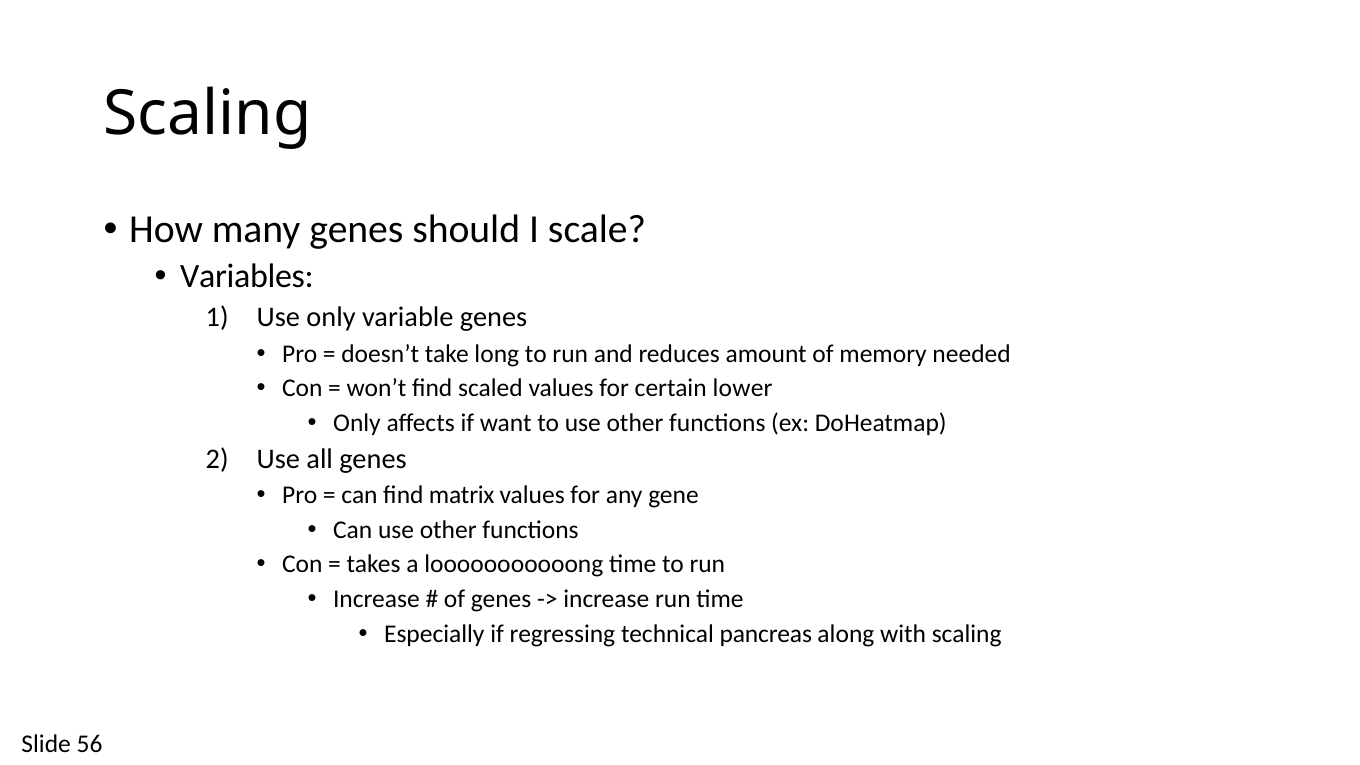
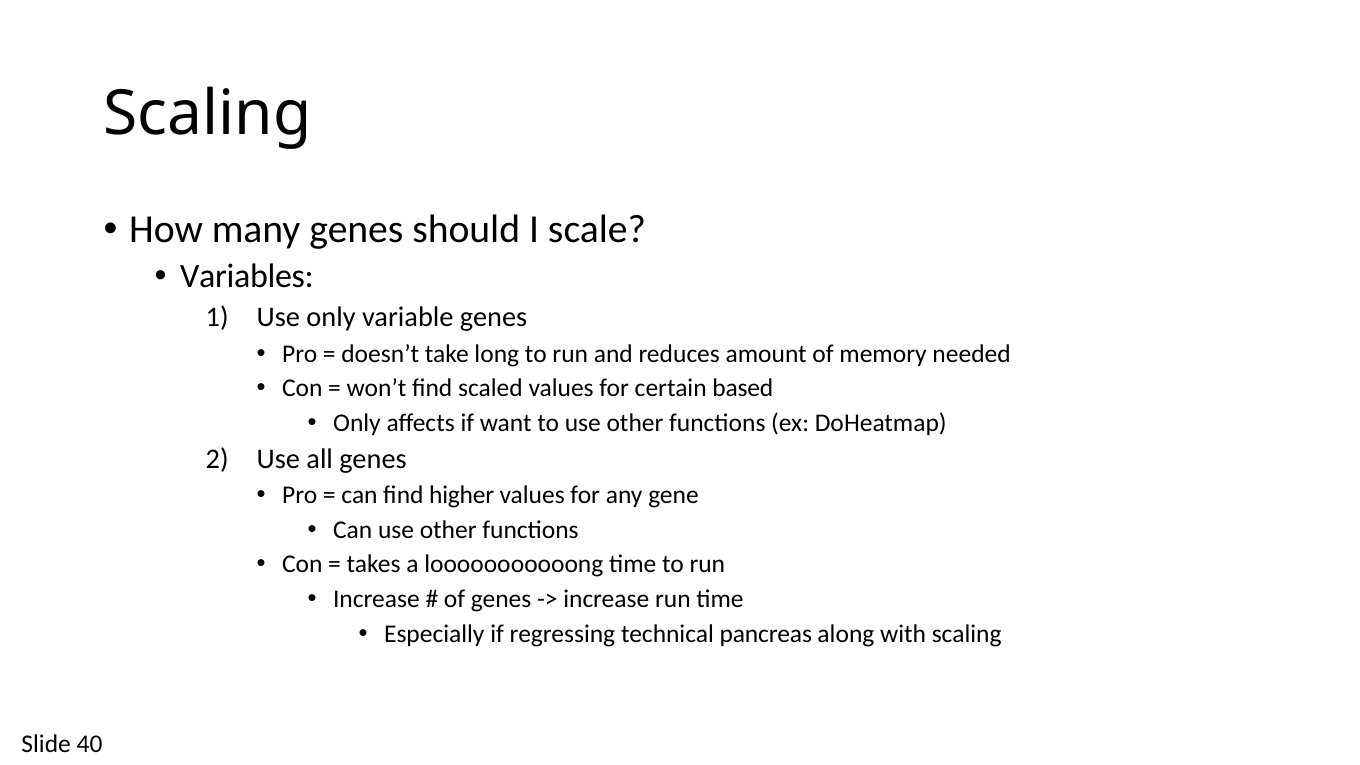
lower: lower -> based (743, 388)
matrix: matrix -> higher (462, 495)
56: 56 -> 40 (90, 744)
